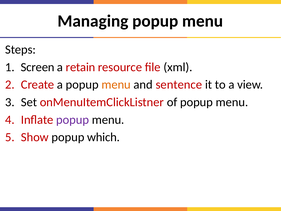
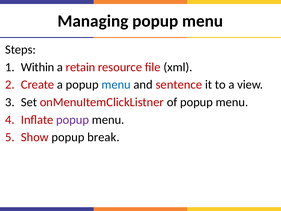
Screen: Screen -> Within (38, 67)
menu colour: orange -> blue (116, 85)
which: which -> break (103, 137)
